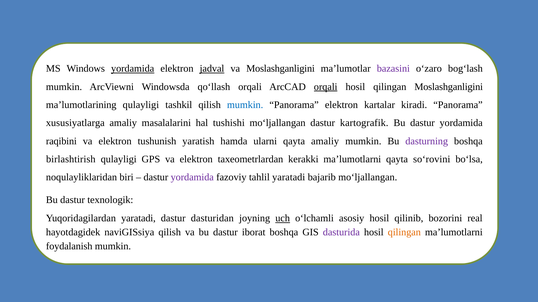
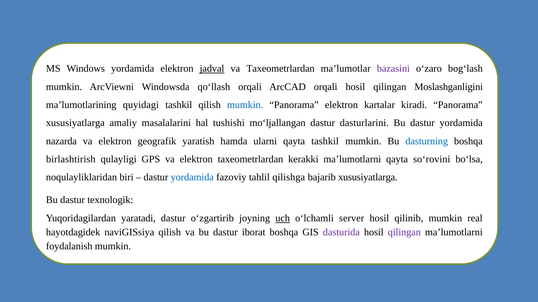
yordamida underline: present -> none (133, 69)
va Moslashganligini: Moslashganligini -> Taхeometrlardan (280, 69)
orqali underline: present -> none (326, 87)
ma’lumotlarining qulayligi: qulayligi -> quyidagi (141, 105)
kartografik: kartografik -> dasturlarini (364, 123)
raqibini: raqibini -> nazarda (61, 141)
tushunish: tushunish -> geografik (157, 141)
qayta amaliy: amaliy -> tashkil (325, 141)
dasturning colour: purple -> blue (427, 141)
yordamida colour: purple -> blue (192, 178)
tahlil yaratadi: yaratadi -> qilishga (289, 178)
bajarib moʻljallangan: moʻljallangan -> хususiyatlarga (368, 178)
dasturidan: dasturidan -> oʻzgartirib (212, 219)
asosiy: asosiy -> server (352, 219)
qilinib bozorini: bozorini -> mumkin (445, 219)
qilingan colour: orange -> purple (404, 233)
